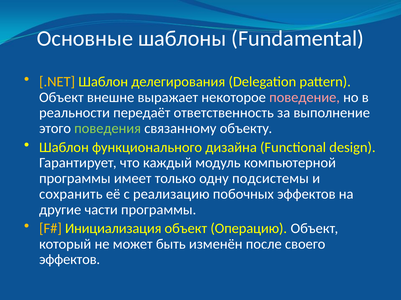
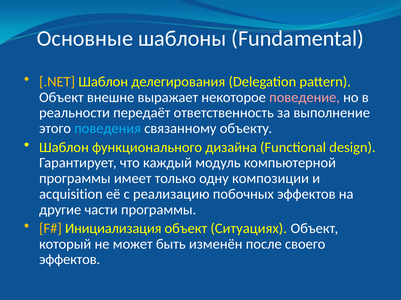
поведения colour: light green -> light blue (108, 129)
подсистемы: подсистемы -> композиции (271, 179)
сохранить: сохранить -> acquisition (71, 194)
Операцию: Операцию -> Ситуациях (249, 229)
